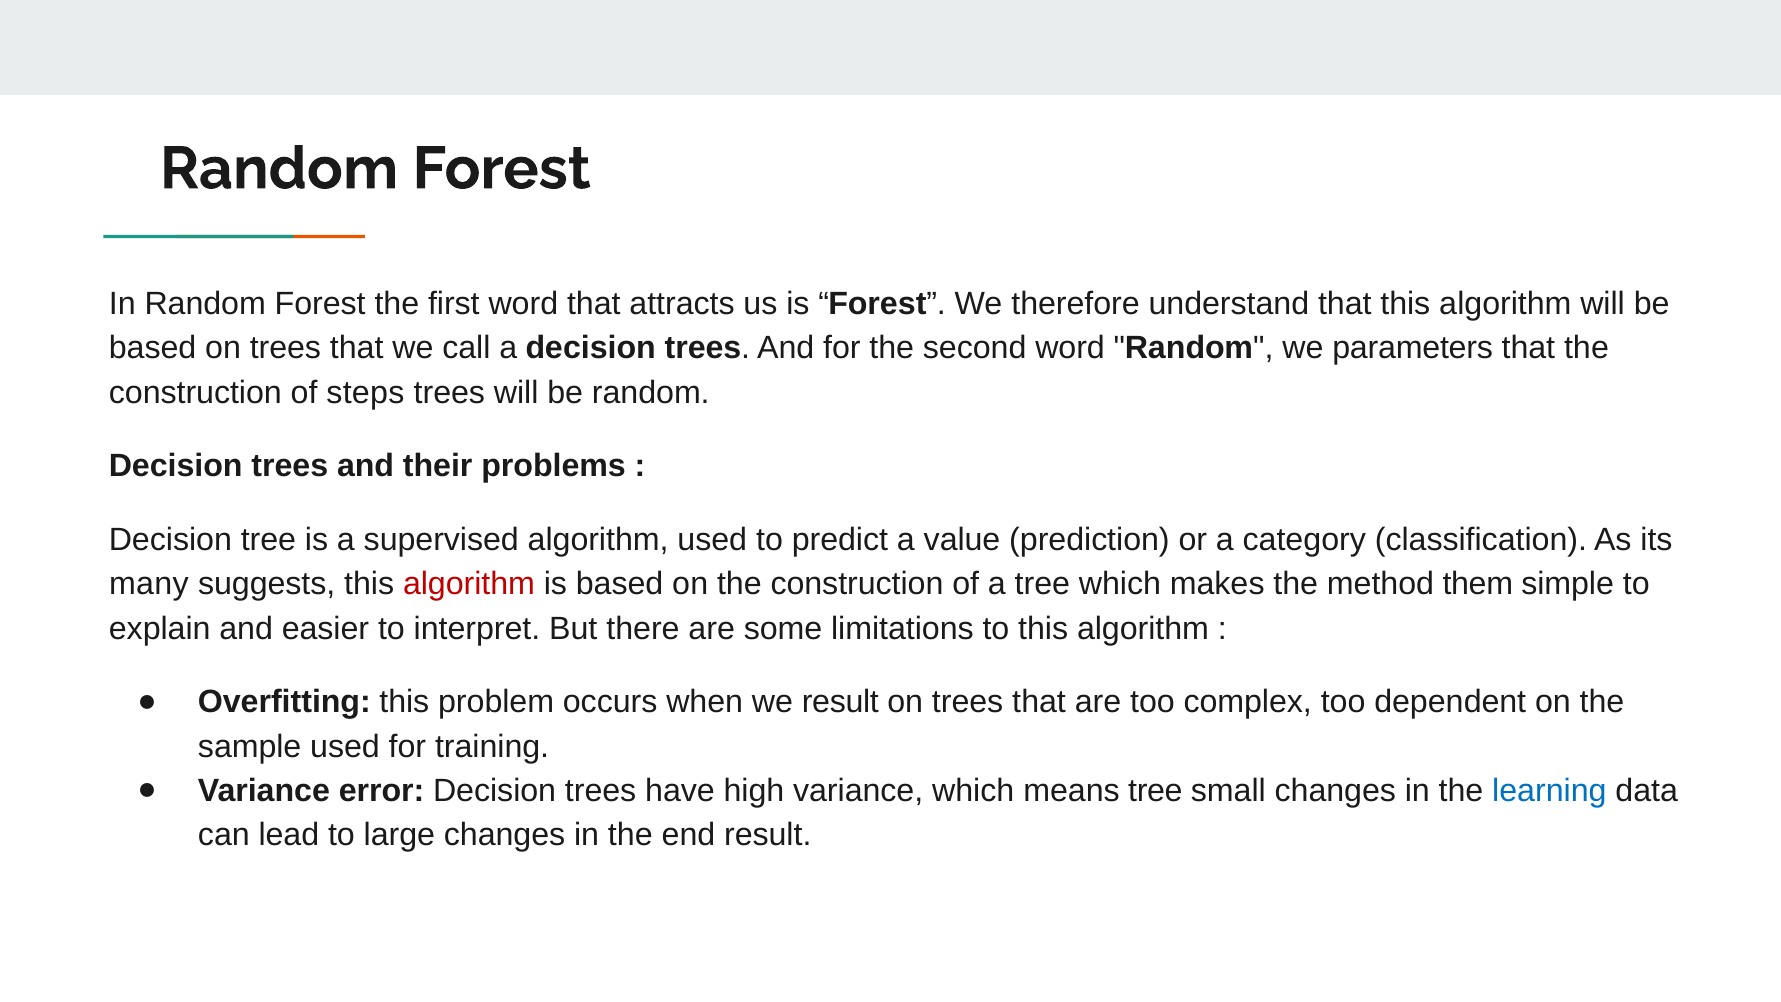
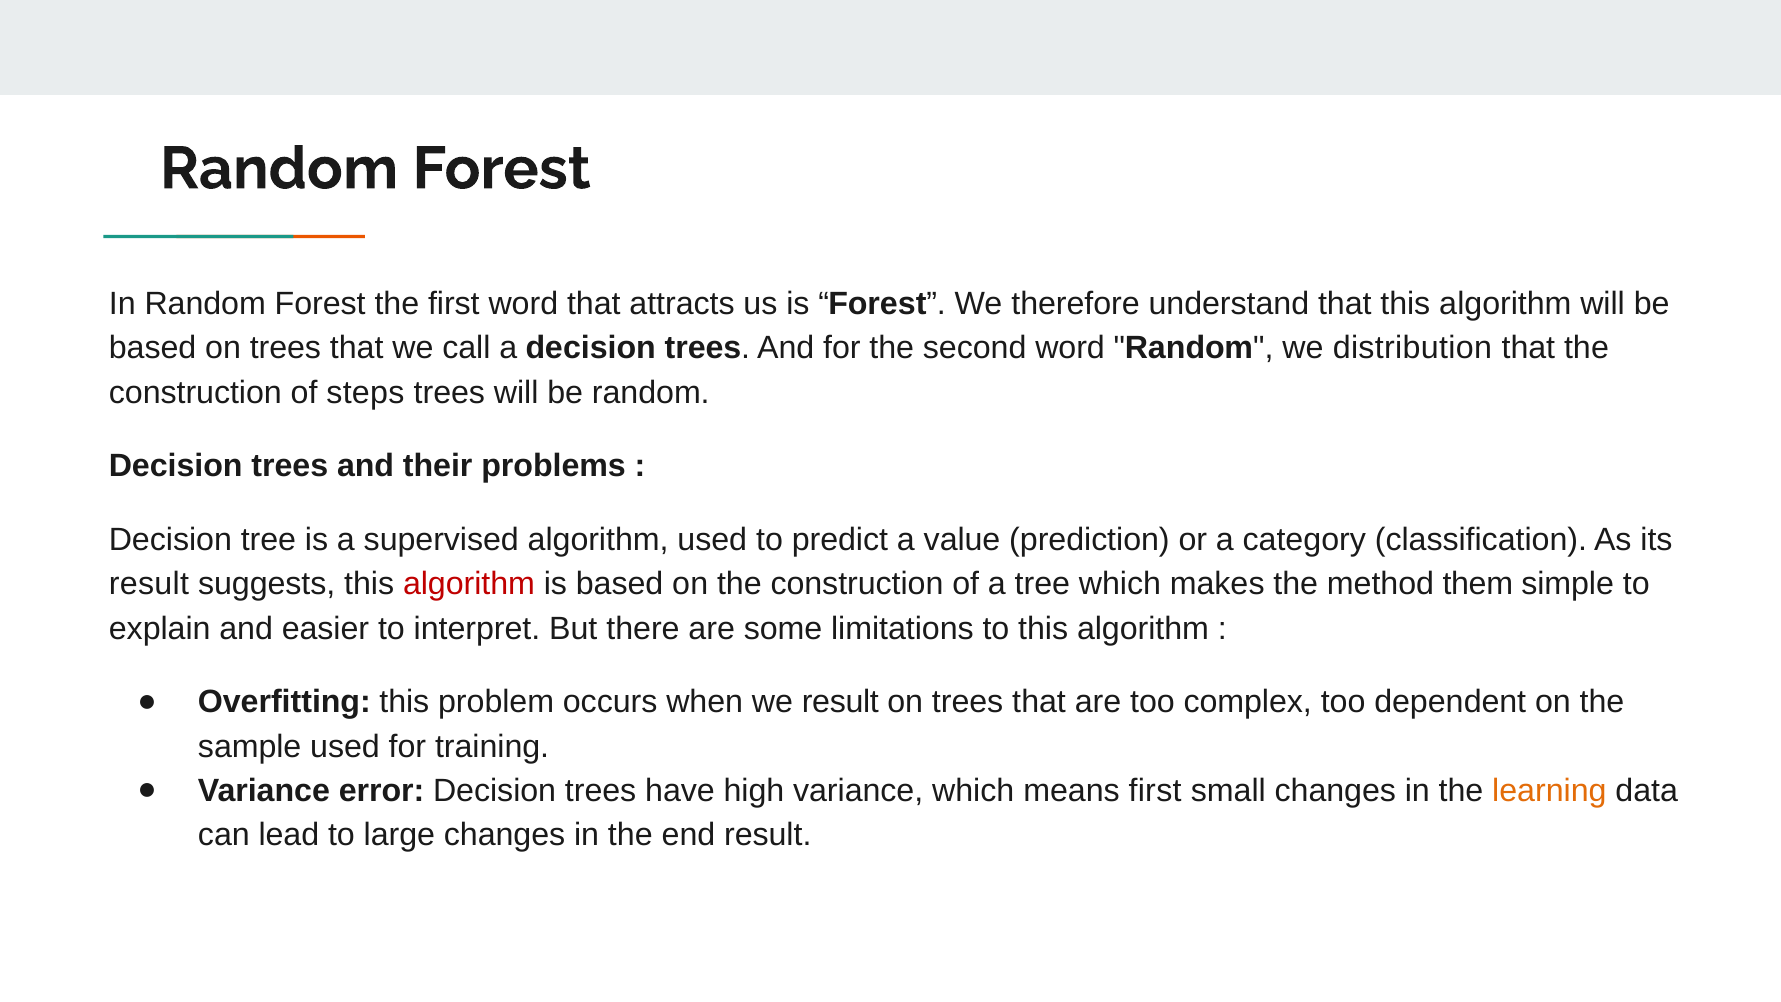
parameters: parameters -> distribution (1412, 348)
many: many -> result (149, 584)
means tree: tree -> first (1155, 791)
learning colour: blue -> orange (1549, 791)
